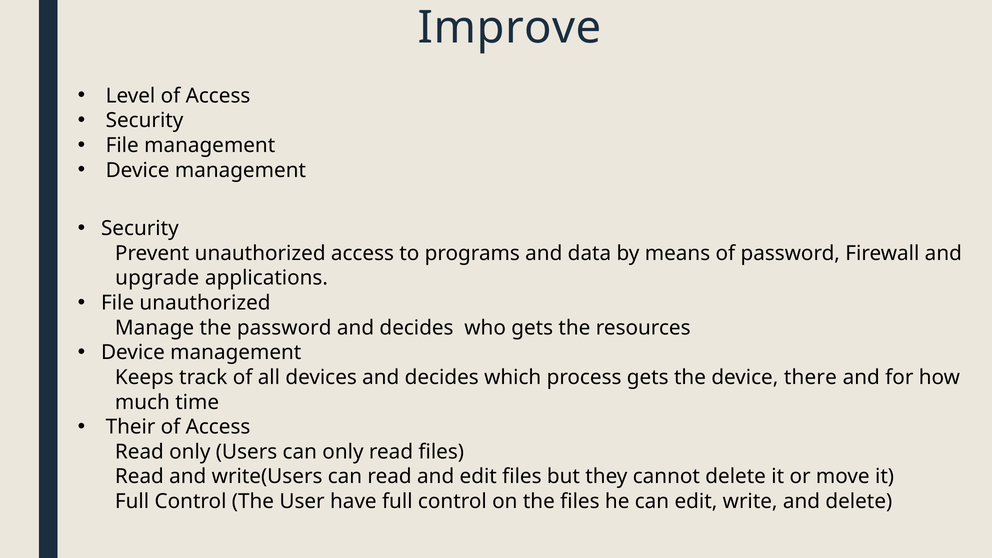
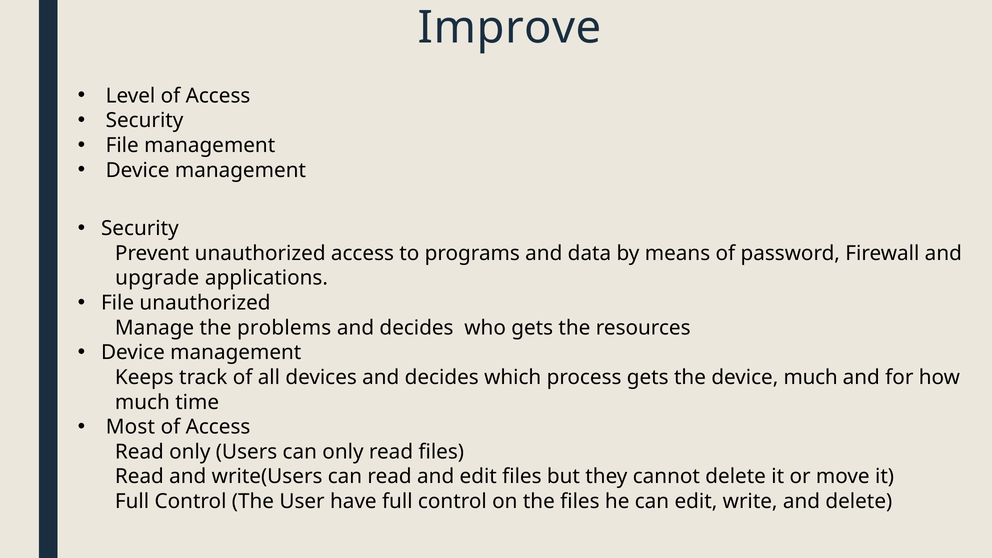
the password: password -> problems (284, 328)
device there: there -> much (811, 377)
Their: Their -> Most (130, 427)
